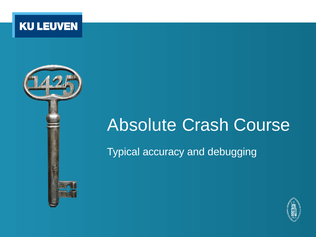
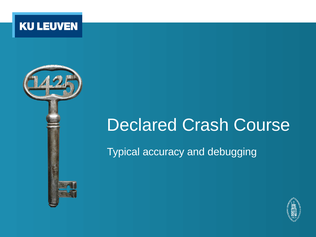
Absolute: Absolute -> Declared (142, 125)
